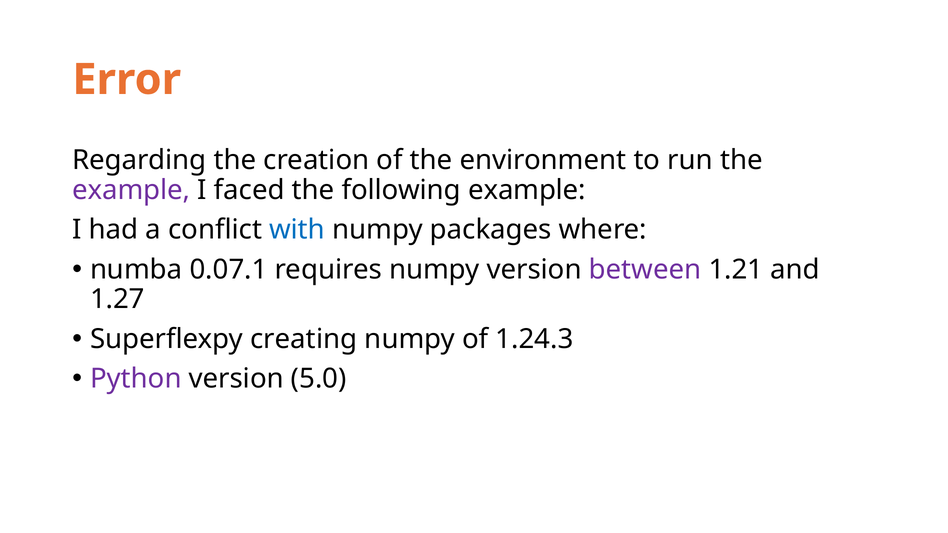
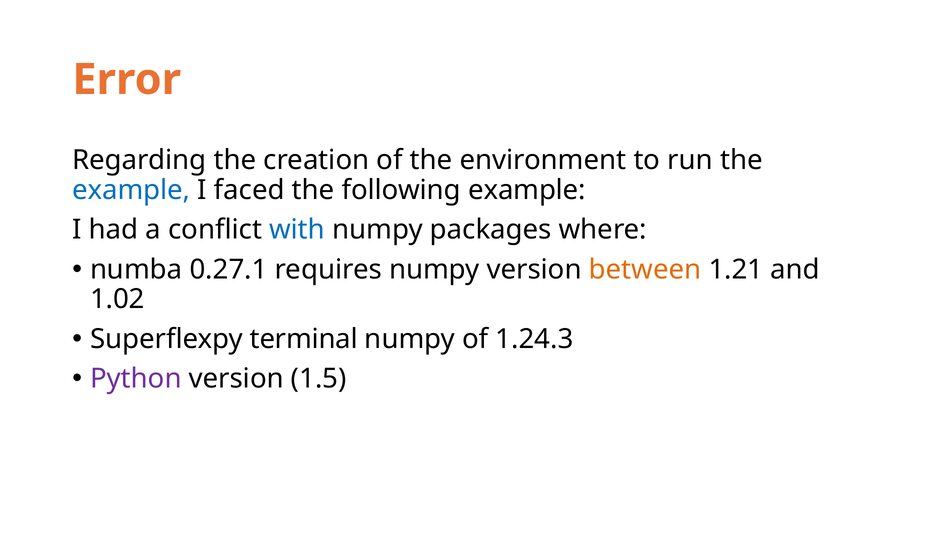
example colour: purple -> blue (131, 190)
0.07.1: 0.07.1 -> 0.27.1 (229, 270)
between colour: purple -> orange (645, 270)
1.27: 1.27 -> 1.02 (117, 300)
creating: creating -> terminal (304, 339)
5.0: 5.0 -> 1.5 (319, 379)
